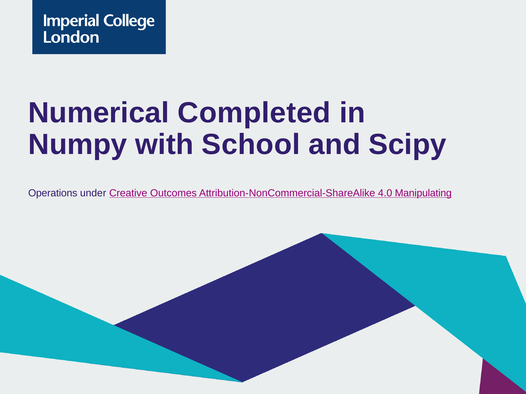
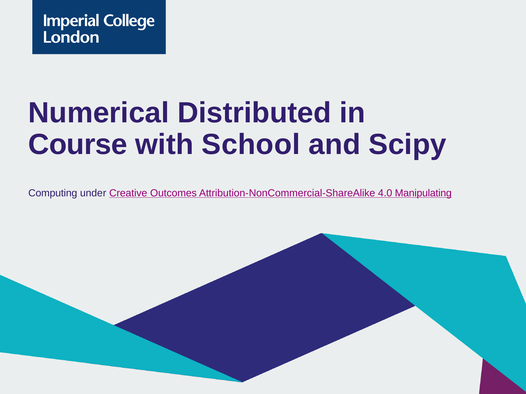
Completed: Completed -> Distributed (254, 113)
Numpy: Numpy -> Course (78, 145)
Operations: Operations -> Computing (53, 193)
